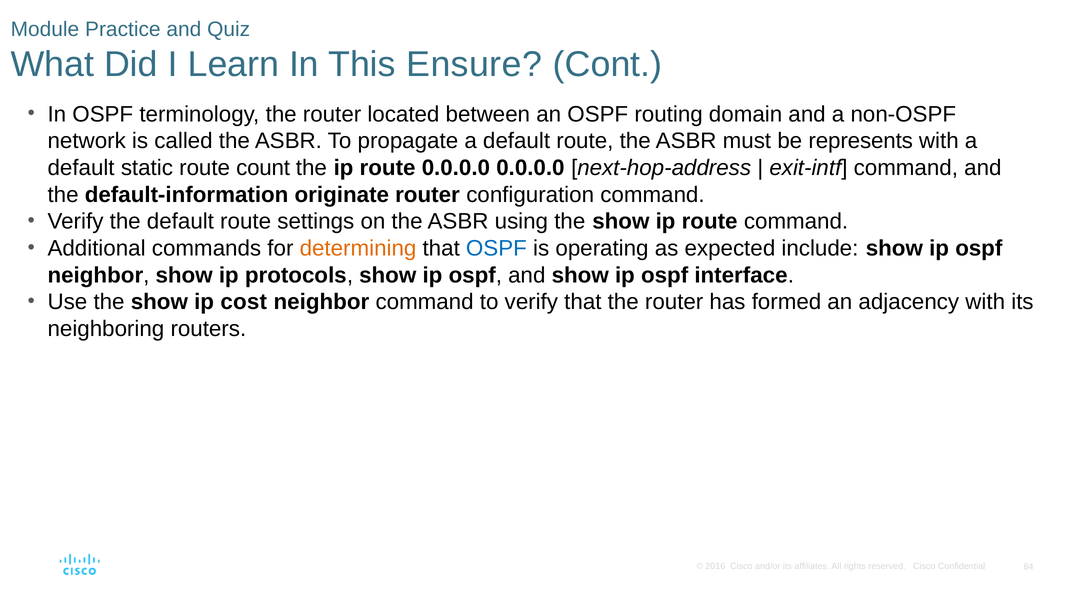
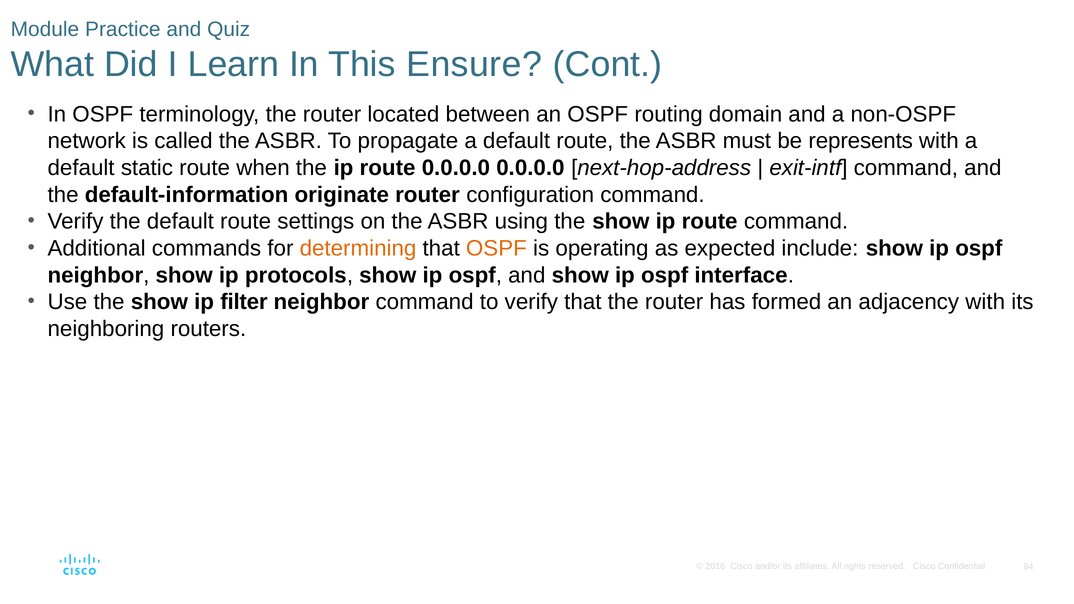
count: count -> when (263, 168)
OSPF colour: blue -> orange (496, 248)
cost: cost -> filter (244, 302)
